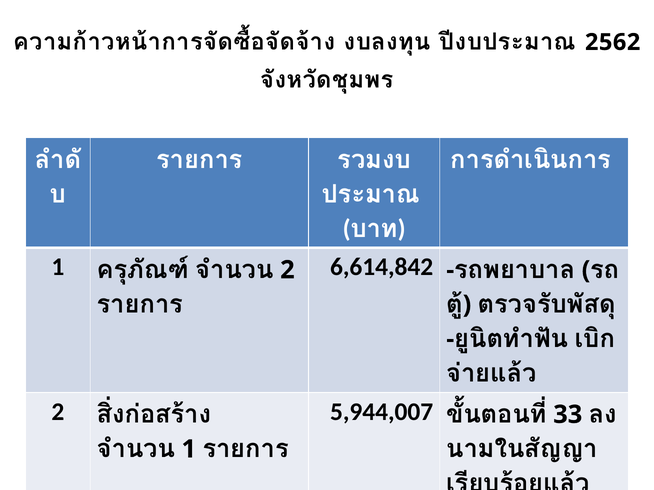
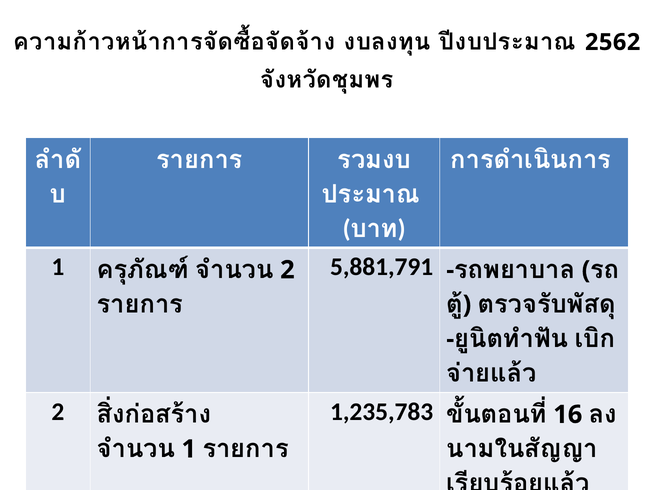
6,614,842: 6,614,842 -> 5,881,791 (382, 267)
5,944,007: 5,944,007 -> 1,235,783 (382, 412)
33: 33 -> 16 (568, 415)
